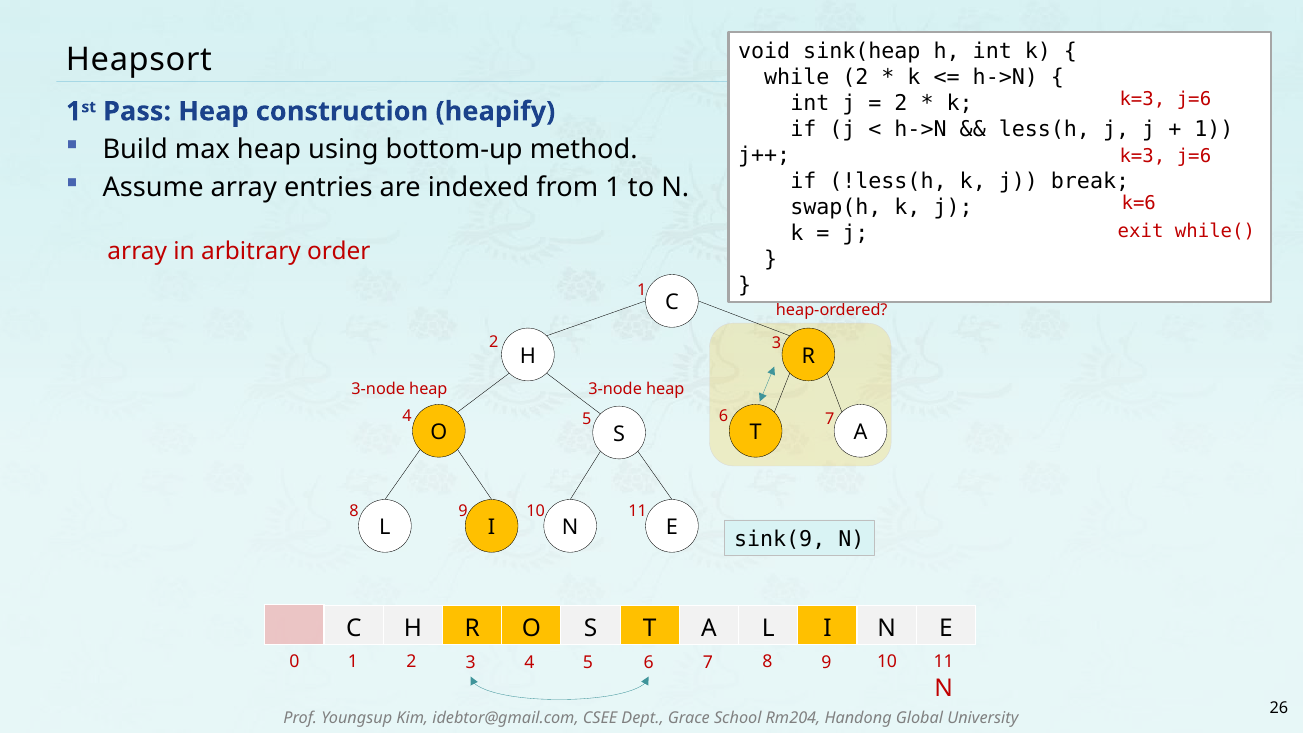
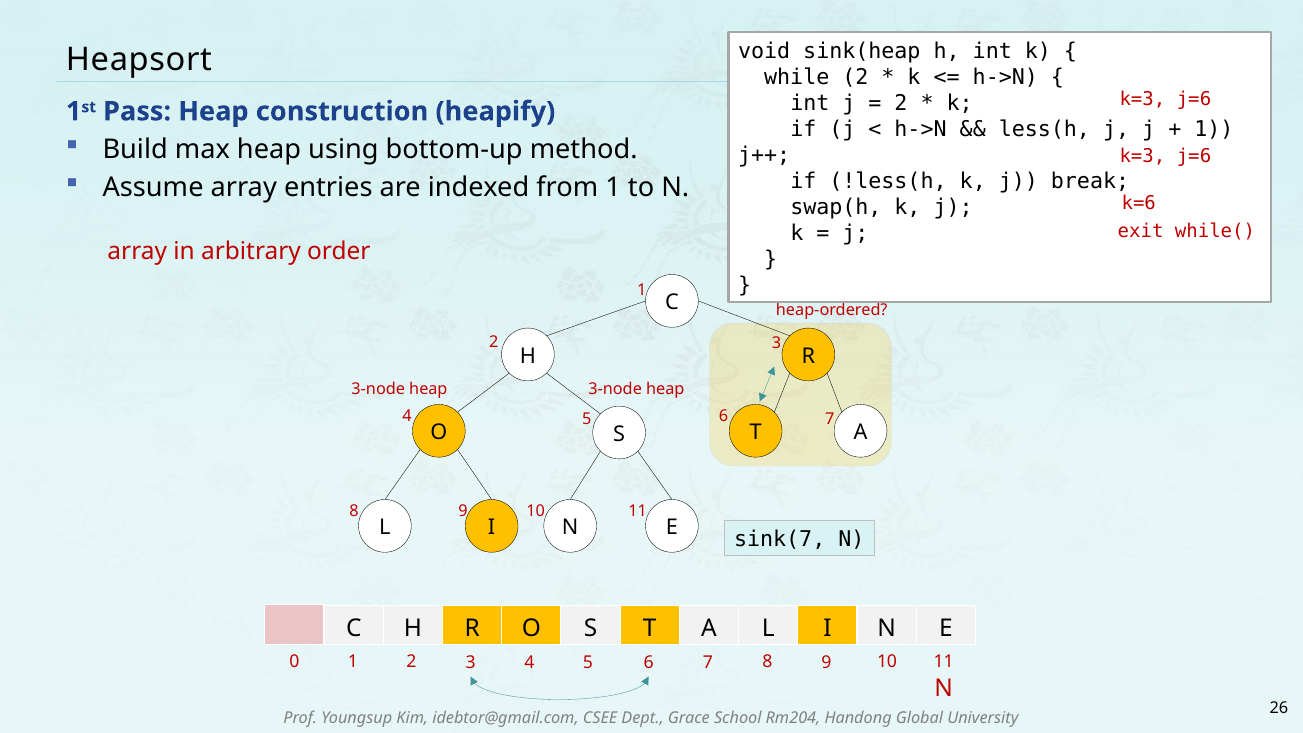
sink(9: sink(9 -> sink(7 (780, 539)
